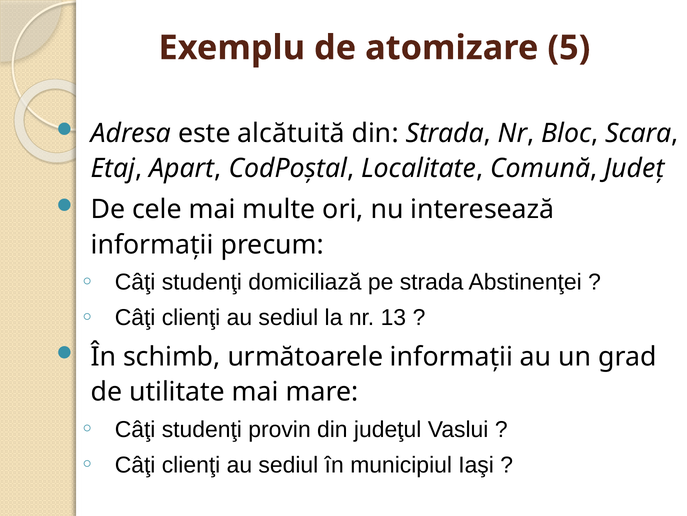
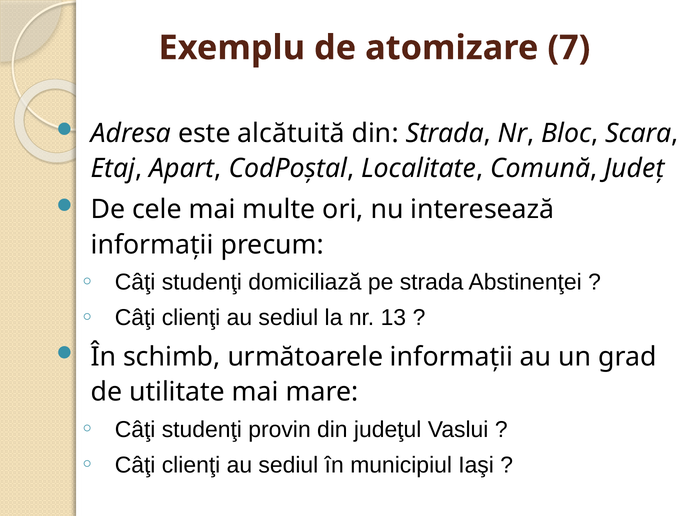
5: 5 -> 7 (569, 48)
